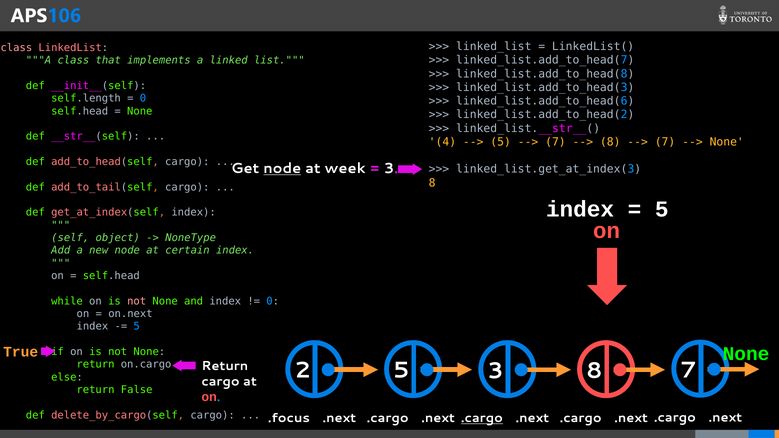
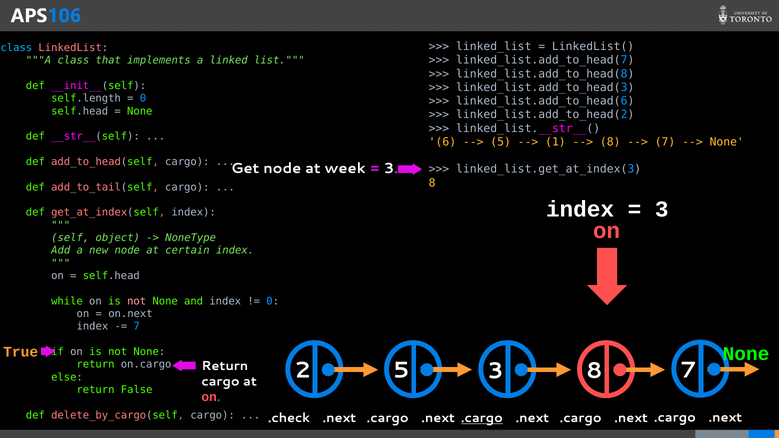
class colour: pink -> light blue (16, 48)
4: 4 -> 6 (442, 142)
7: 7 -> 1 (555, 142)
node underline: present -> none (282, 168)
5: 5 -> 3 (662, 209)
5: 5 -> 7 (137, 327)
.focus: .focus -> .check (289, 418)
